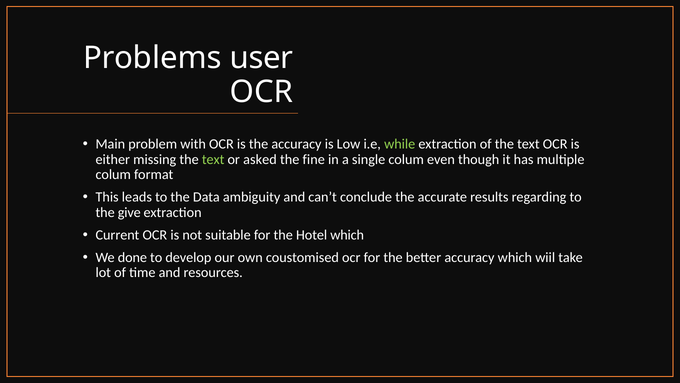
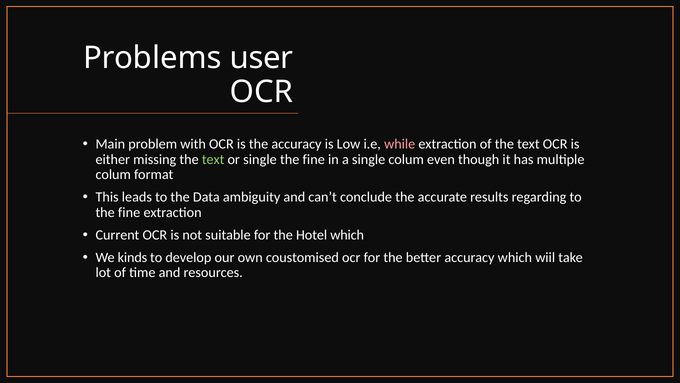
while colour: light green -> pink (400, 144)
or asked: asked -> single (260, 159)
give: give -> fine (129, 212)
done: done -> kinds (132, 257)
